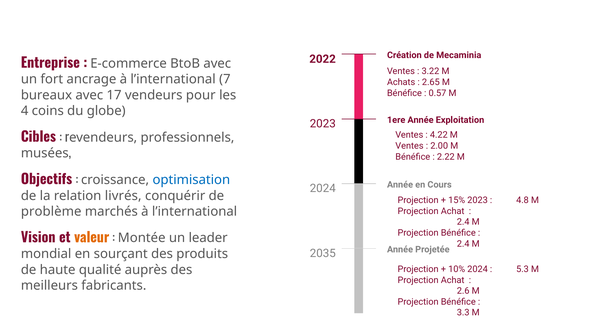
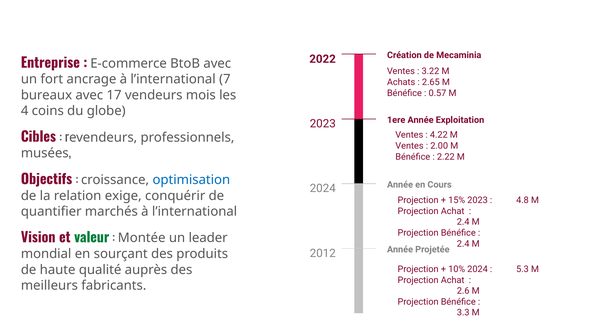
pour: pour -> mois (201, 95)
livrés: livrés -> exige (123, 196)
problème: problème -> quantifier (51, 212)
valeur colour: orange -> green (92, 238)
2035: 2035 -> 2012 (323, 254)
